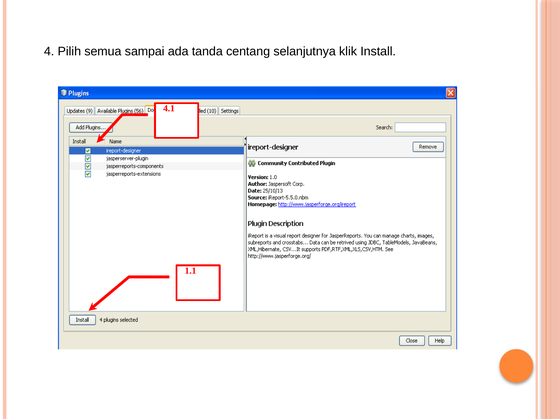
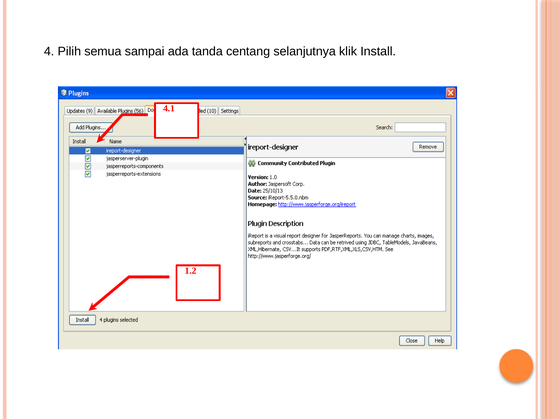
1.1: 1.1 -> 1.2 (191, 271)
